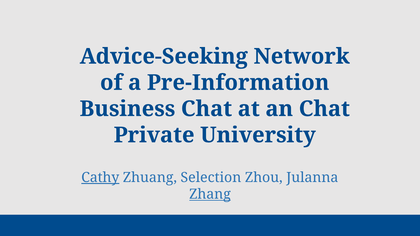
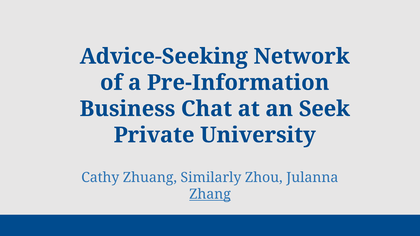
an Chat: Chat -> Seek (324, 109)
Cathy underline: present -> none (100, 178)
Selection: Selection -> Similarly (211, 178)
